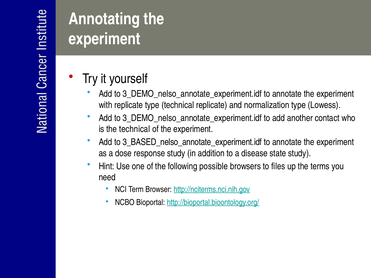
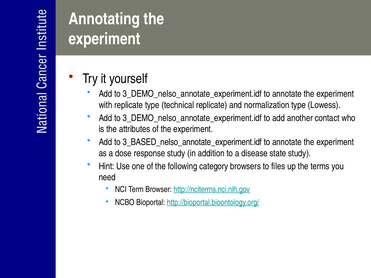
the technical: technical -> attributes (135, 129)
possible: possible -> category (214, 166)
